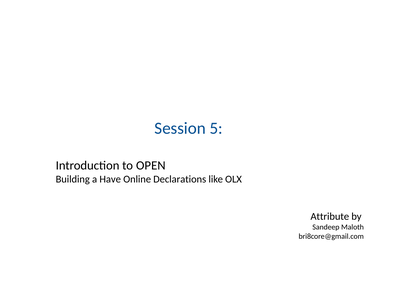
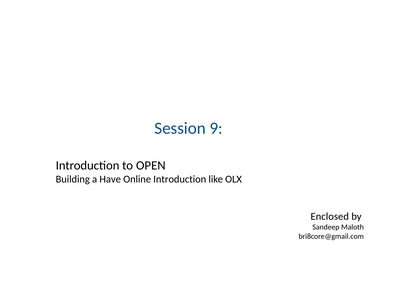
5: 5 -> 9 (216, 128)
Online Declarations: Declarations -> Introduction (180, 179)
Attribute: Attribute -> Enclosed (330, 217)
